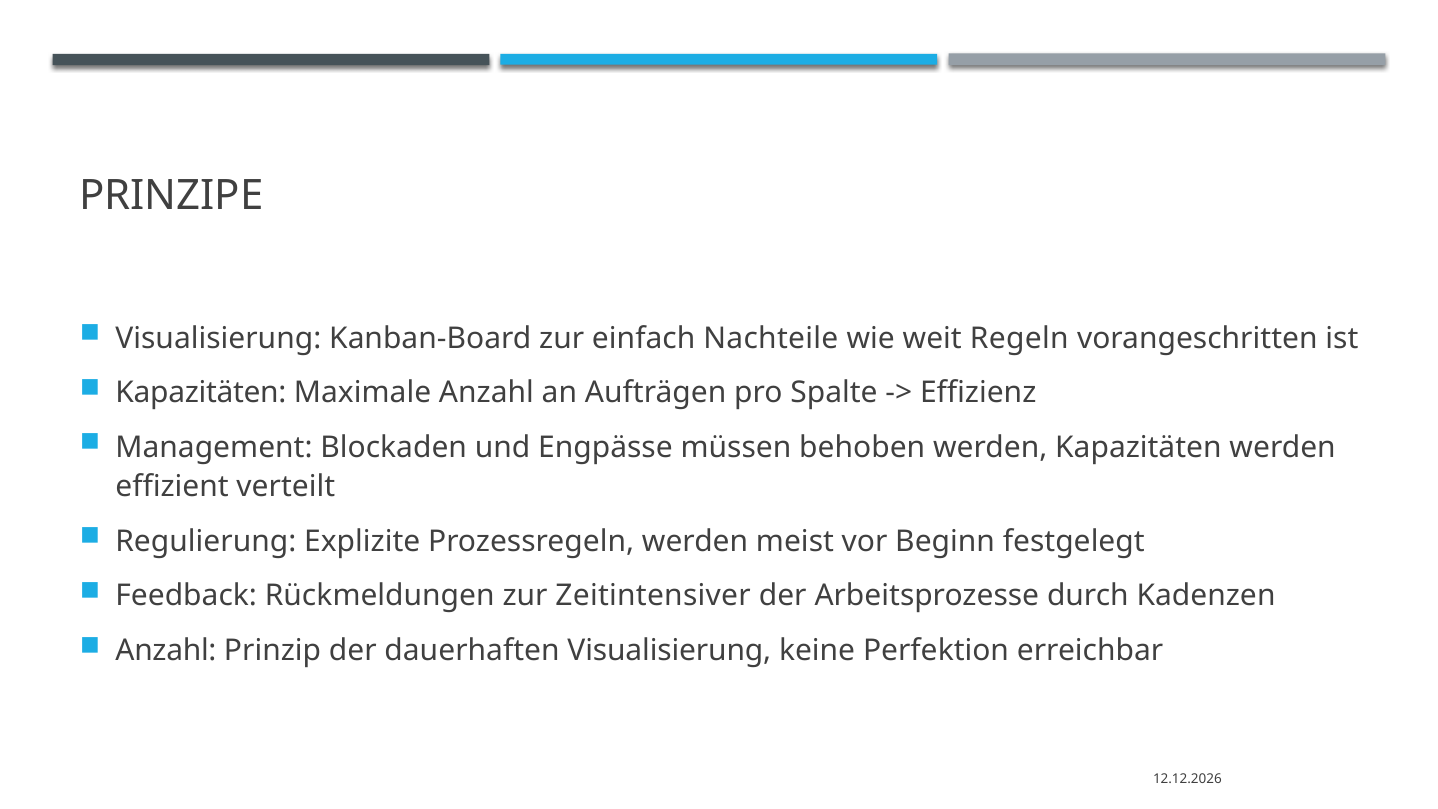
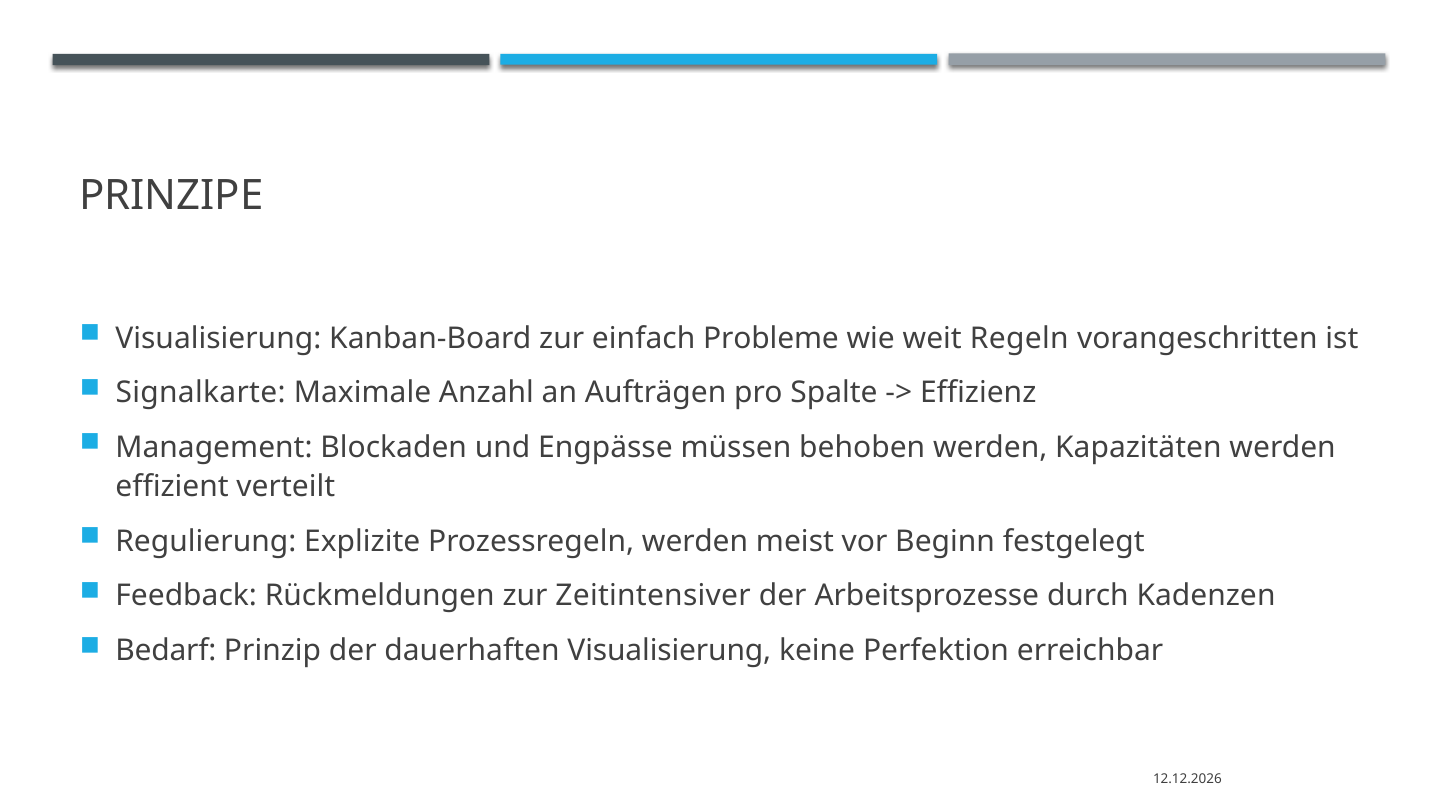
Nachteile: Nachteile -> Probleme (771, 338)
Kapazitäten: Kapazitäten -> Signalkarte (201, 393)
Anzahl: Anzahl -> Bedarf (166, 650)
